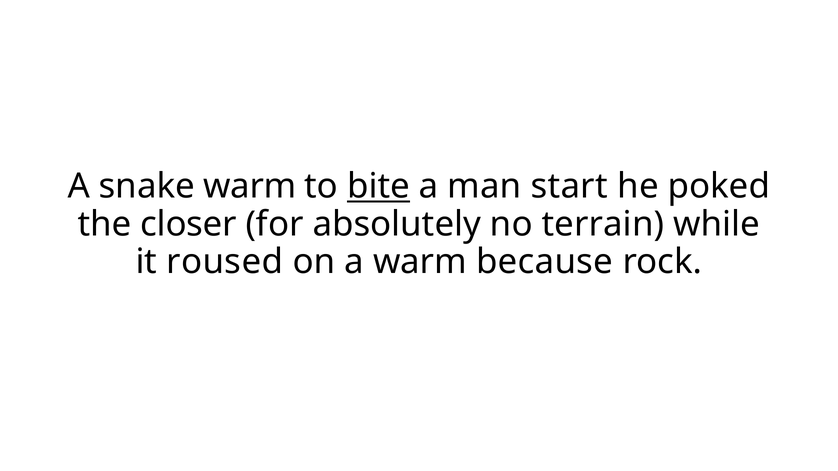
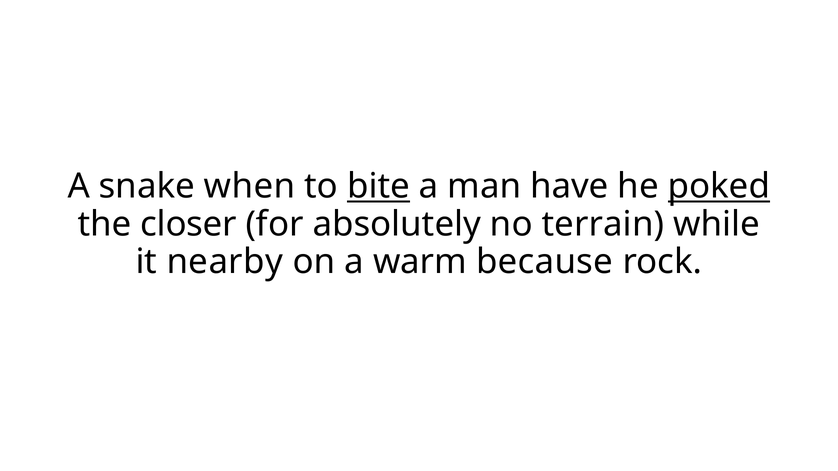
snake warm: warm -> when (250, 187)
start: start -> have (569, 187)
poked underline: none -> present (719, 187)
roused: roused -> nearby (225, 262)
